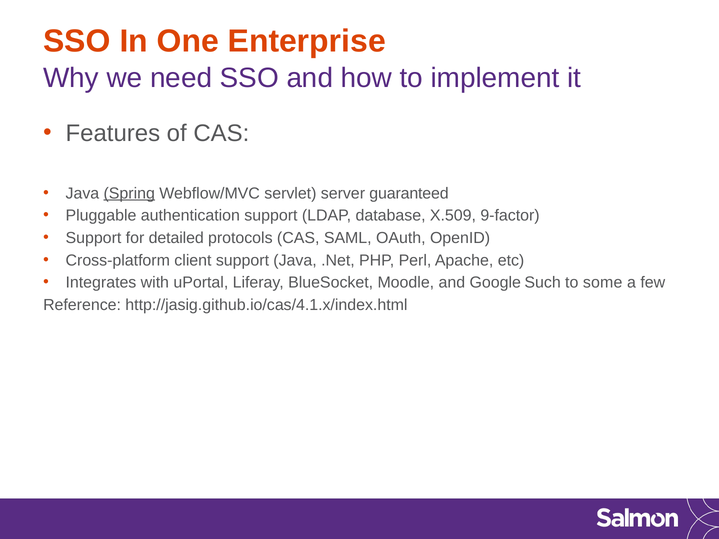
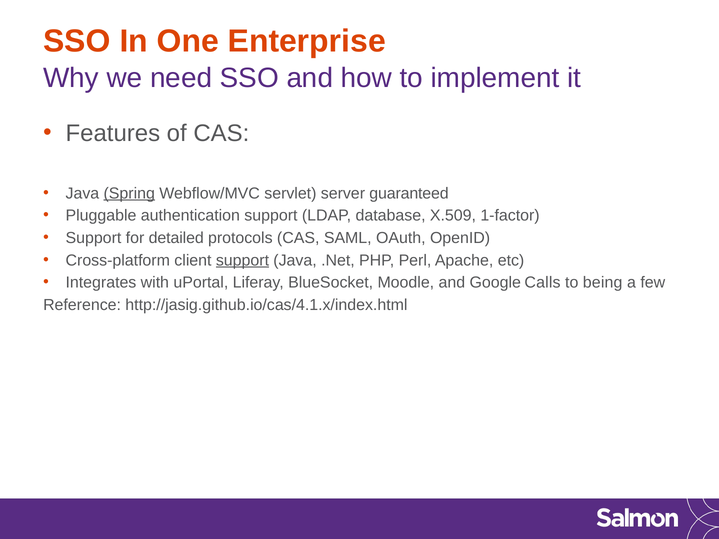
9-factor: 9-factor -> 1-factor (510, 216)
support underline: none -> present (242, 260)
Such: Such -> Calls (543, 283)
some: some -> being (603, 283)
